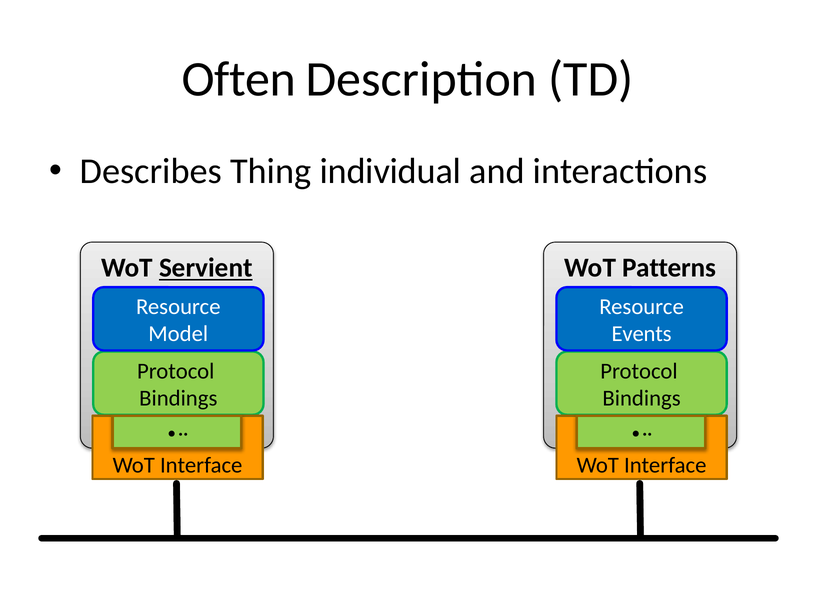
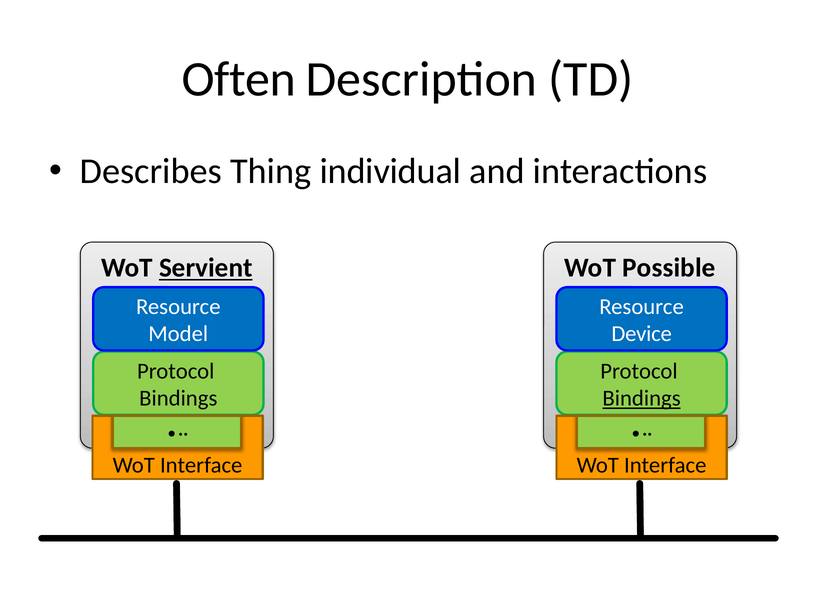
Patterns: Patterns -> Possible (669, 268)
Events: Events -> Device (642, 334)
Bindings underline: none -> present (642, 398)
